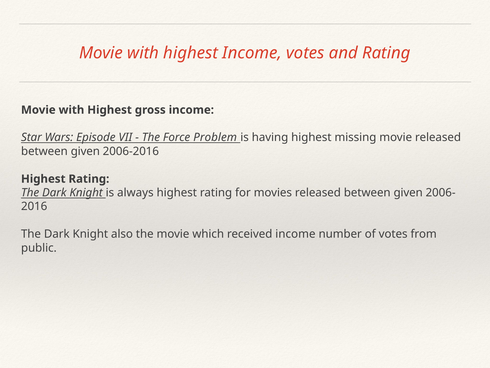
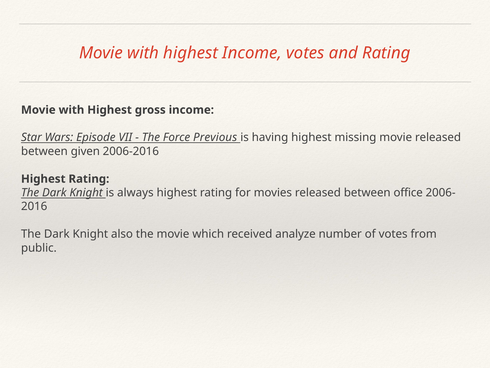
Problem: Problem -> Previous (215, 137)
movies released between given: given -> office (408, 192)
received income: income -> analyze (295, 234)
